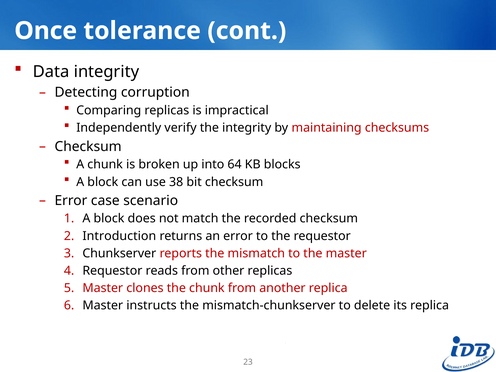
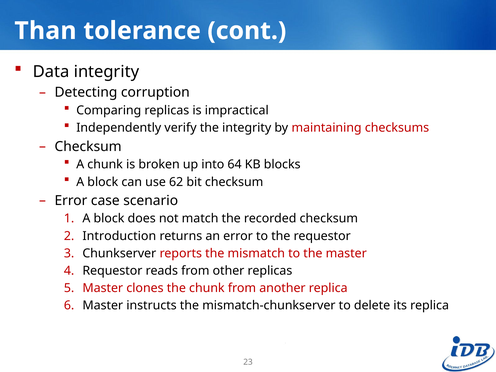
Once: Once -> Than (45, 31)
38: 38 -> 62 (176, 182)
